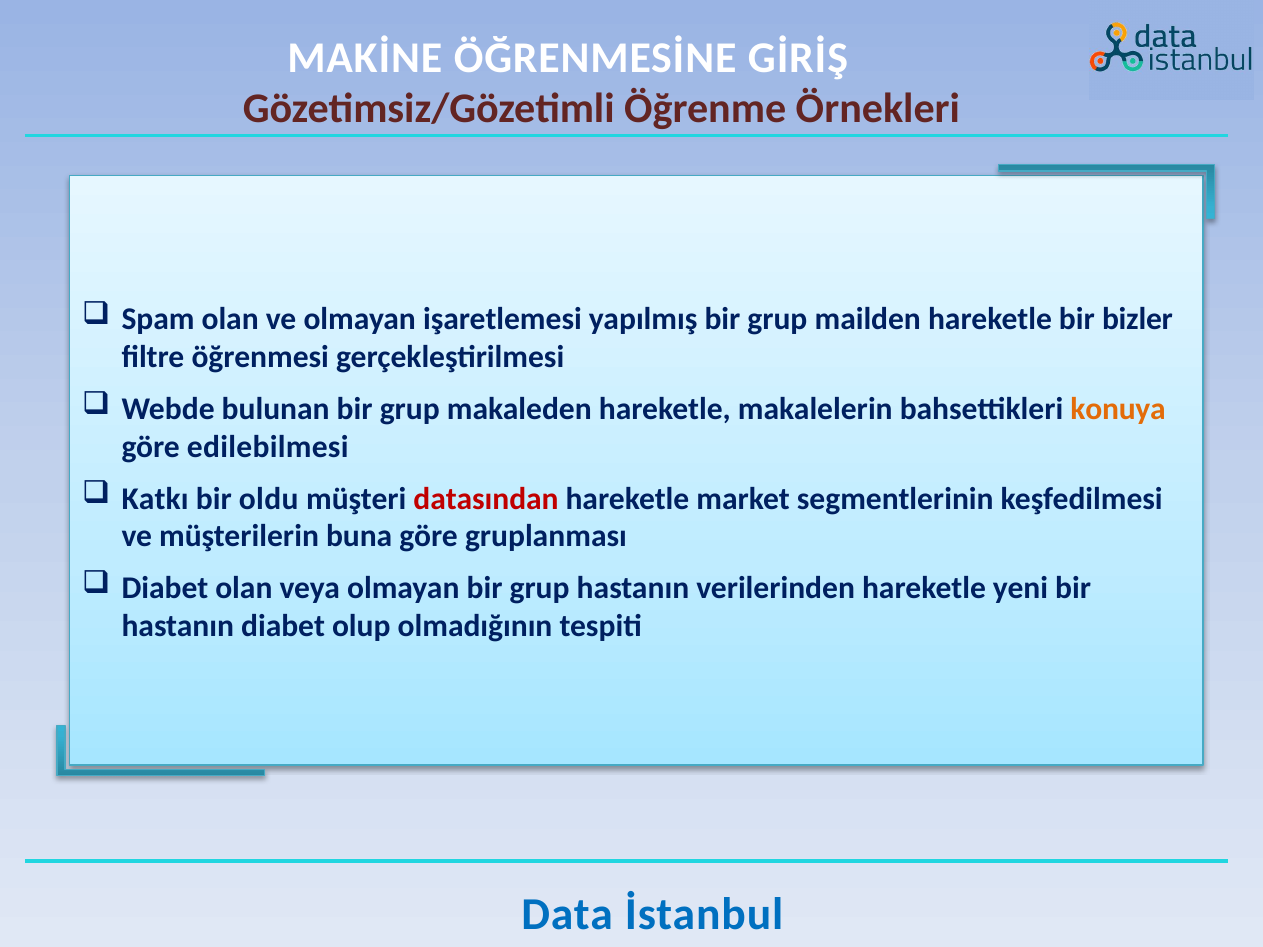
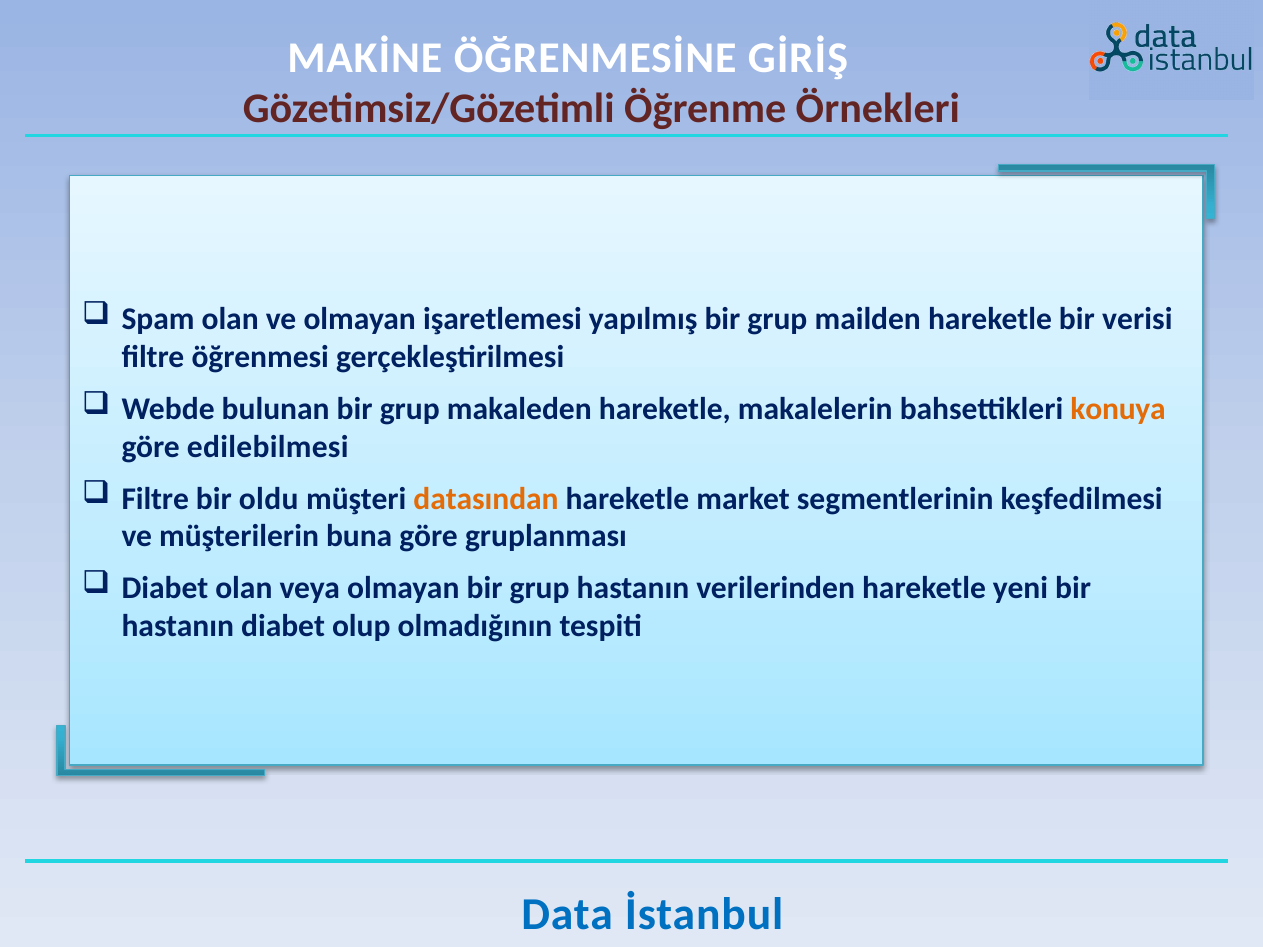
bizler: bizler -> verisi (1137, 319)
Katkı: Katkı -> Filtre (155, 499)
datasından colour: red -> orange (486, 499)
